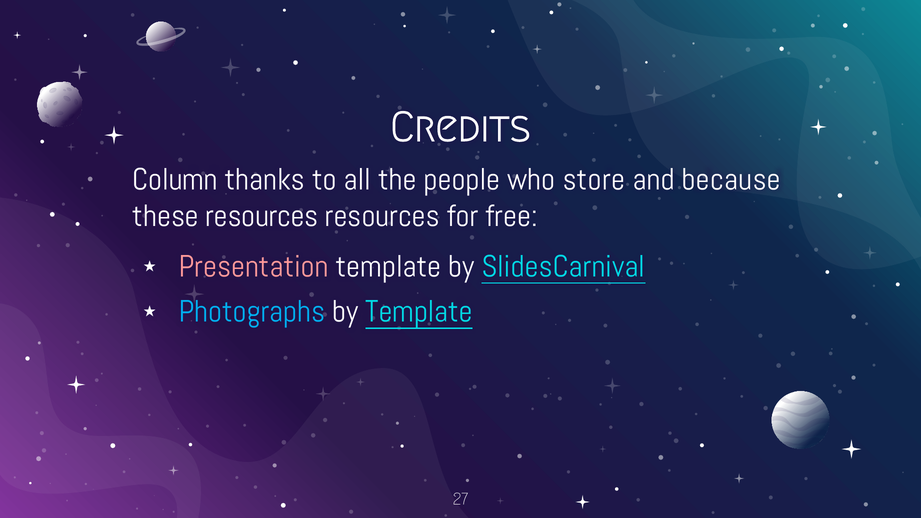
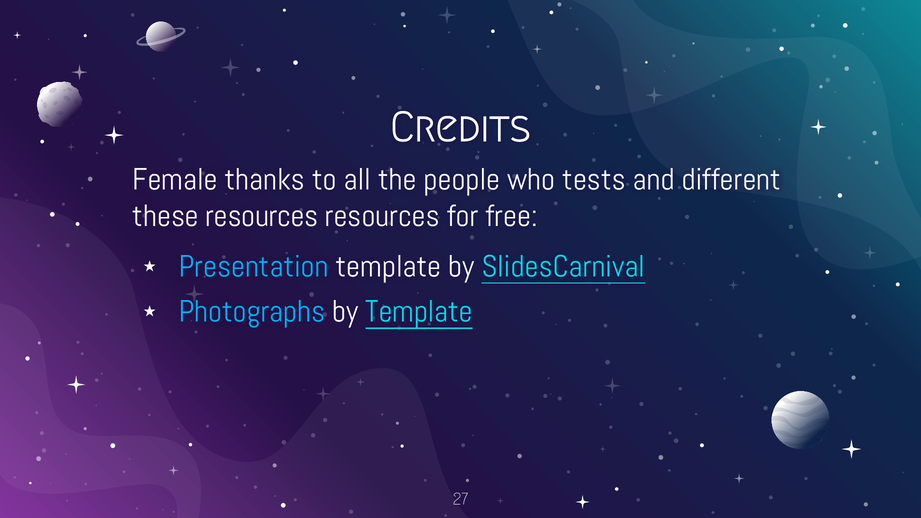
Column: Column -> Female (175, 180)
store: store -> tests (594, 180)
because: because -> different (731, 180)
Presentation colour: pink -> light blue (254, 267)
